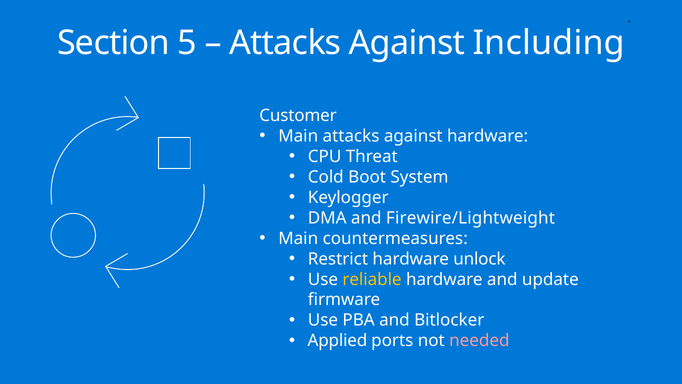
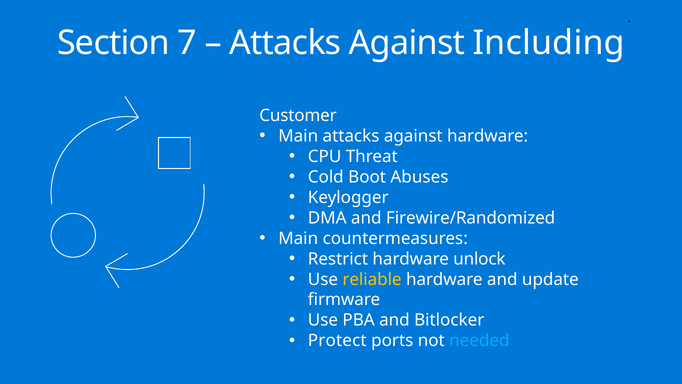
5: 5 -> 7 (187, 43)
System: System -> Abuses (419, 177)
Firewire/Lightweight: Firewire/Lightweight -> Firewire/Randomized (471, 218)
Applied: Applied -> Protect (337, 340)
needed colour: pink -> light blue (479, 340)
